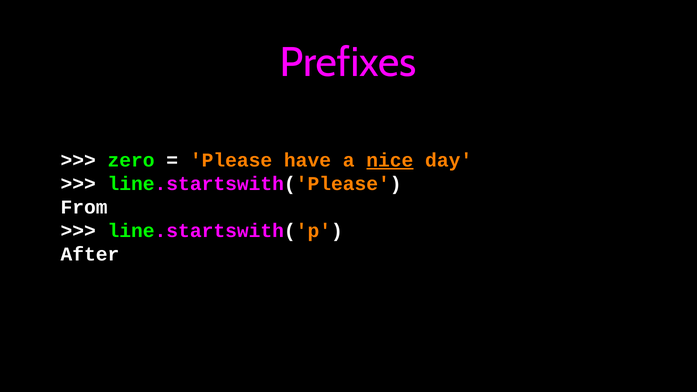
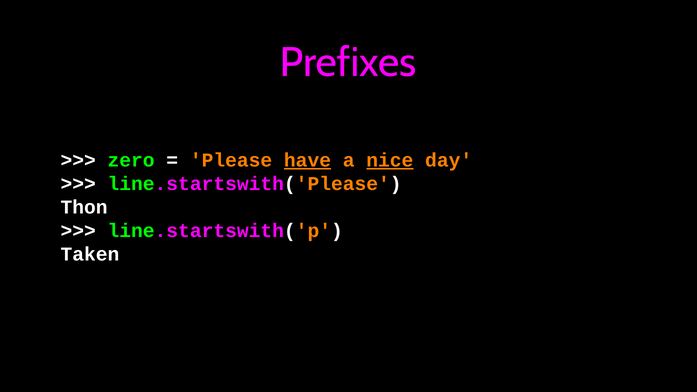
have underline: none -> present (308, 160)
From: From -> Thon (84, 207)
After: After -> Taken (90, 255)
